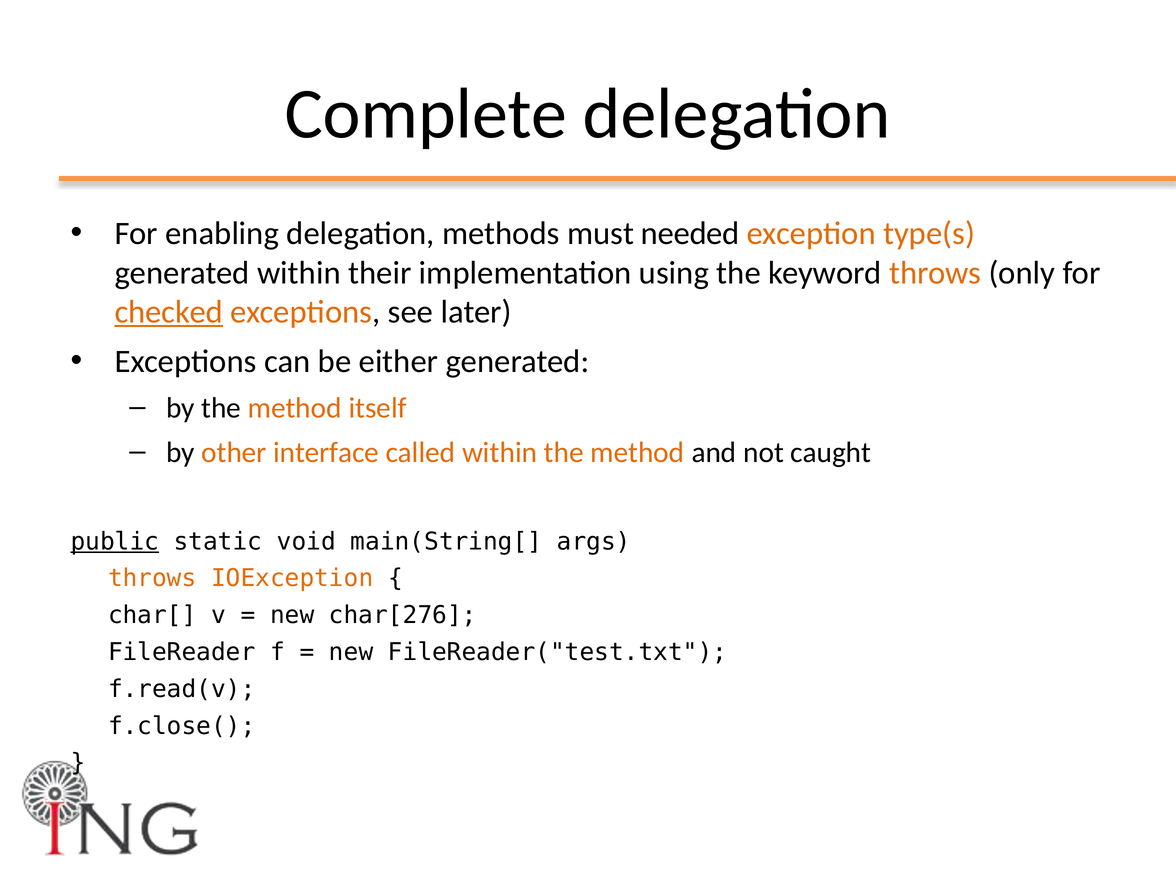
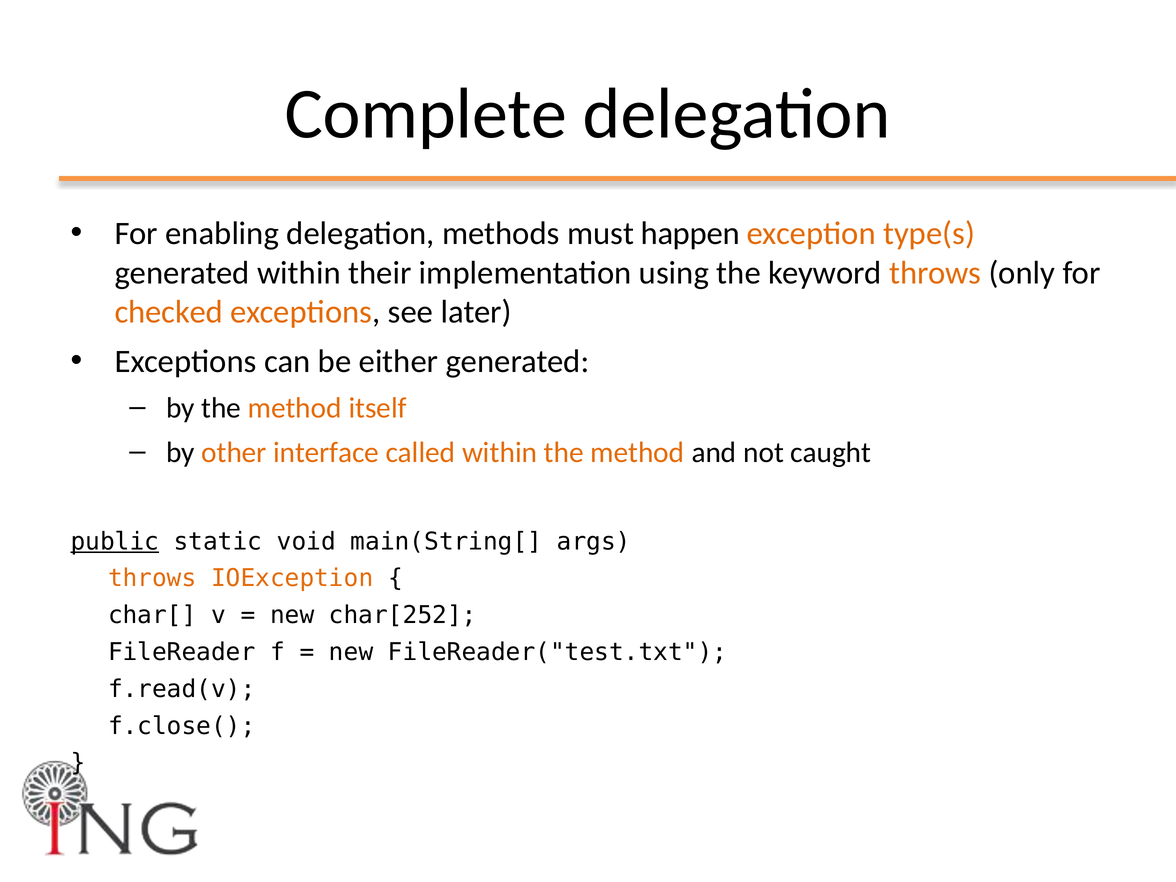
needed: needed -> happen (690, 234)
checked underline: present -> none (169, 312)
char[276: char[276 -> char[252 (403, 615)
